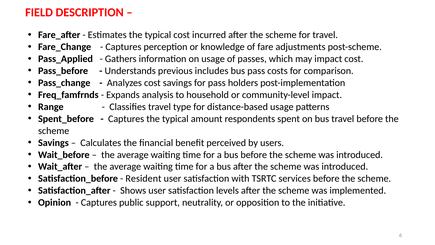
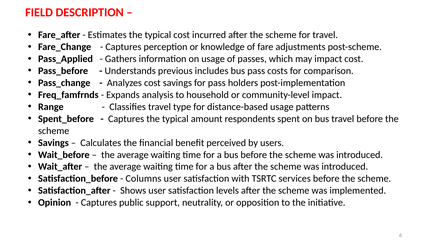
Resident: Resident -> Columns (143, 178)
